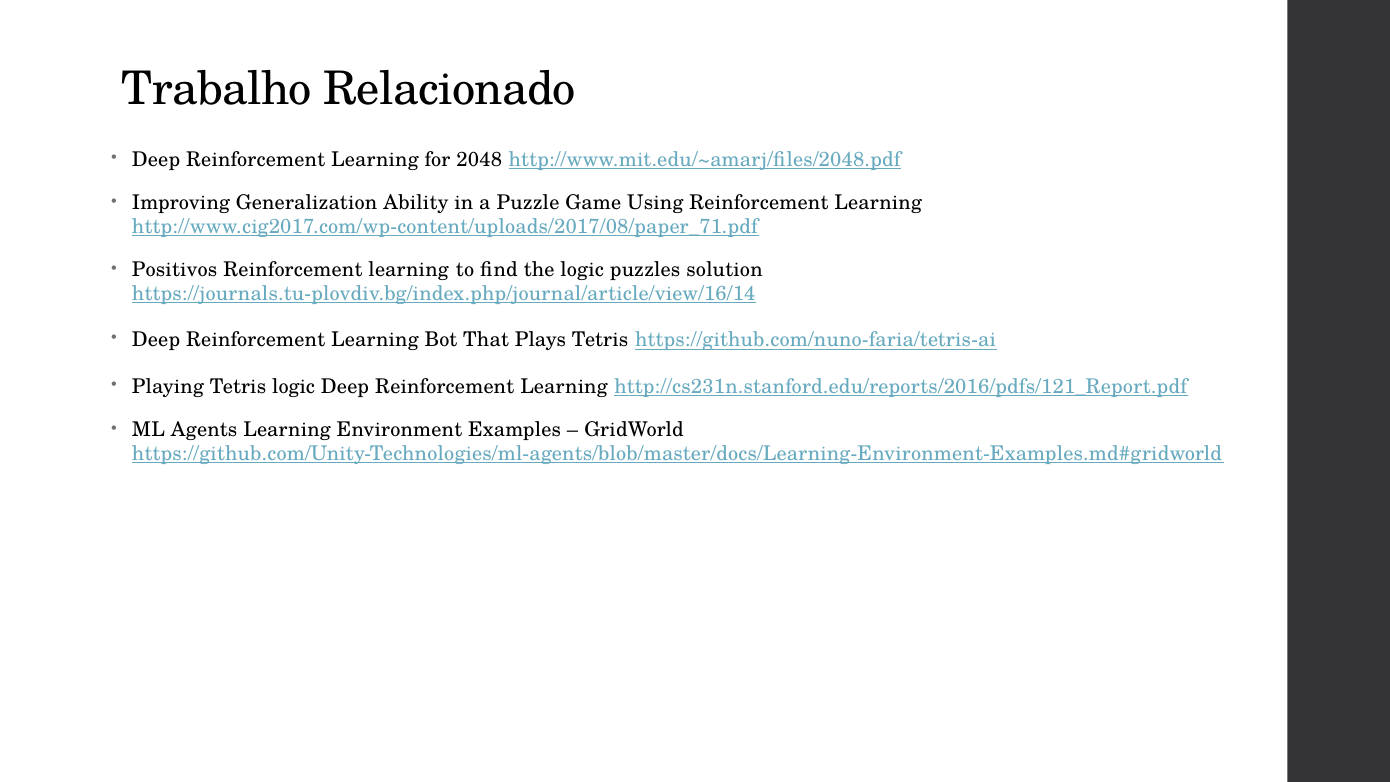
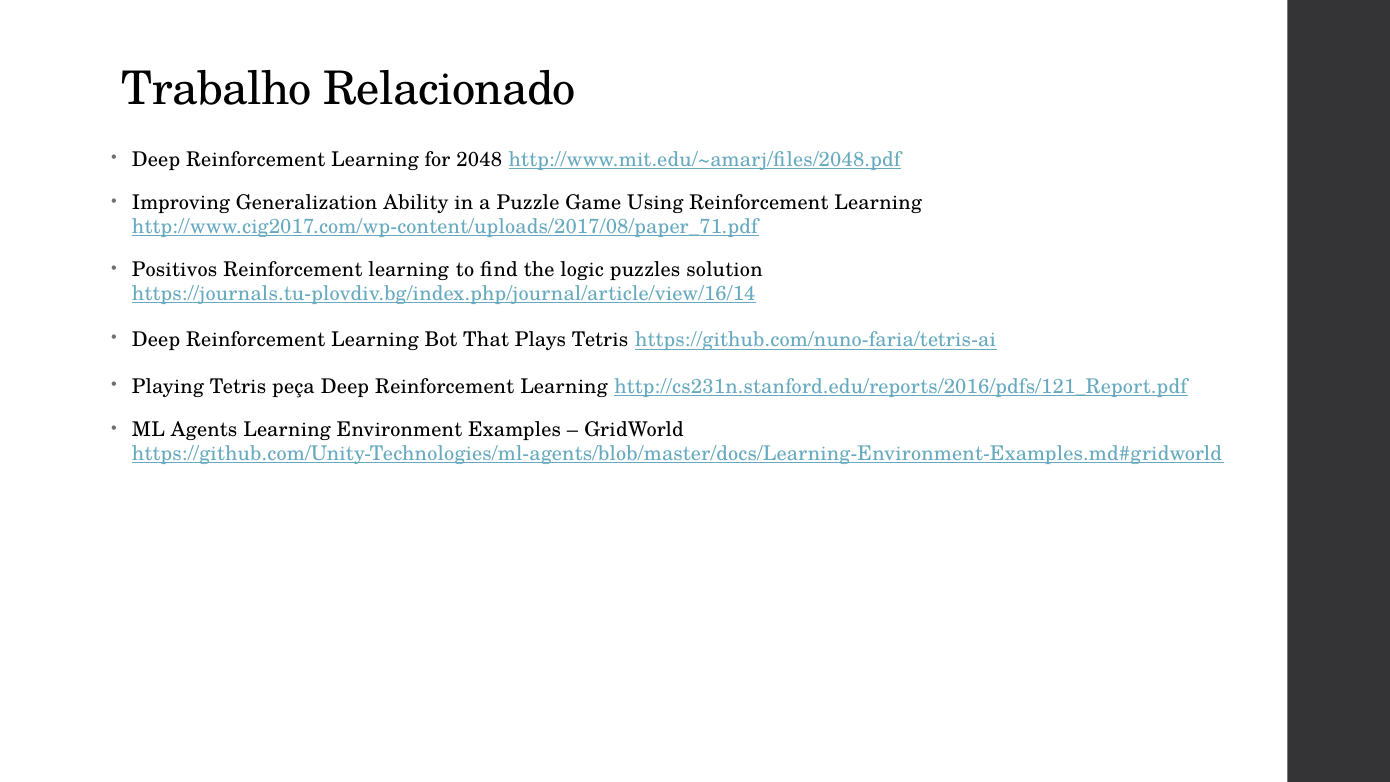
Tetris logic: logic -> peça (293, 387)
